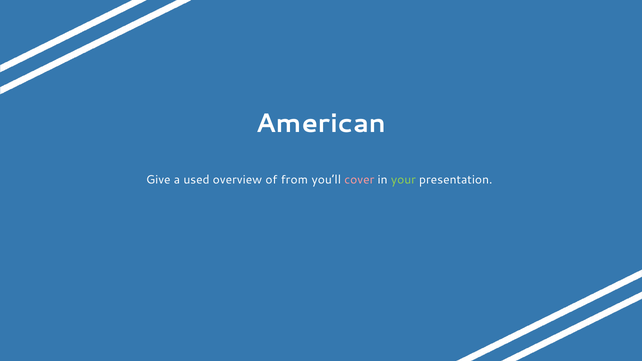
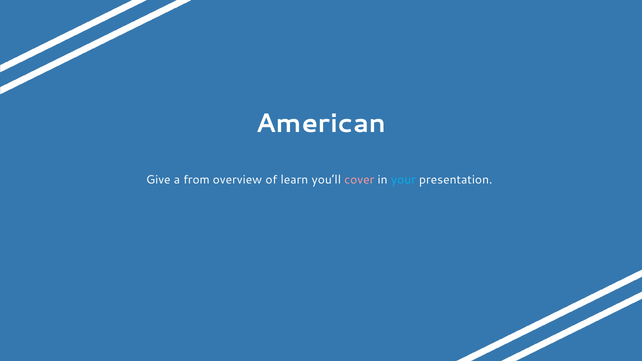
used: used -> from (196, 180)
from: from -> learn (294, 180)
your colour: light green -> light blue (403, 180)
